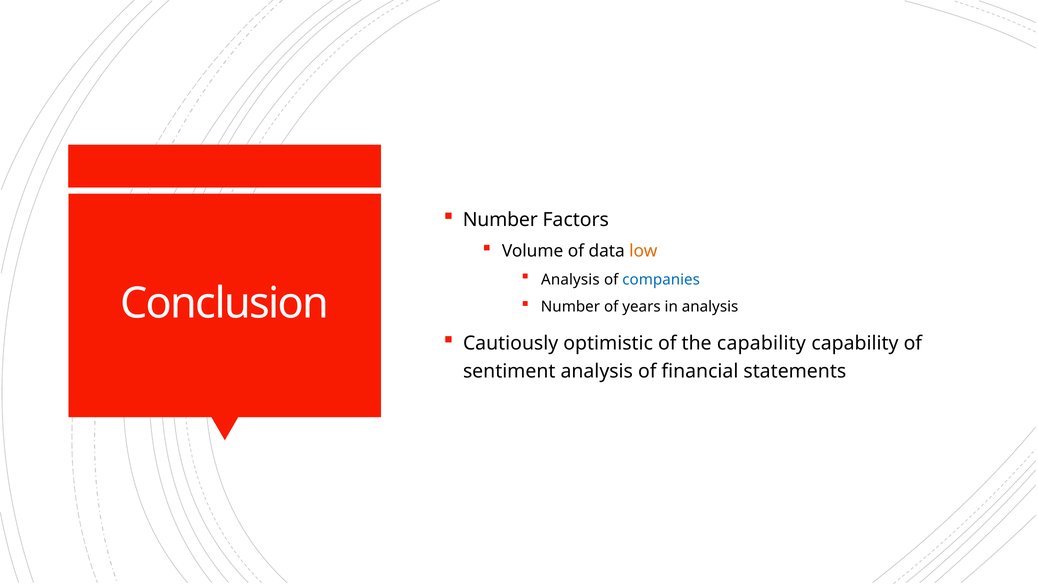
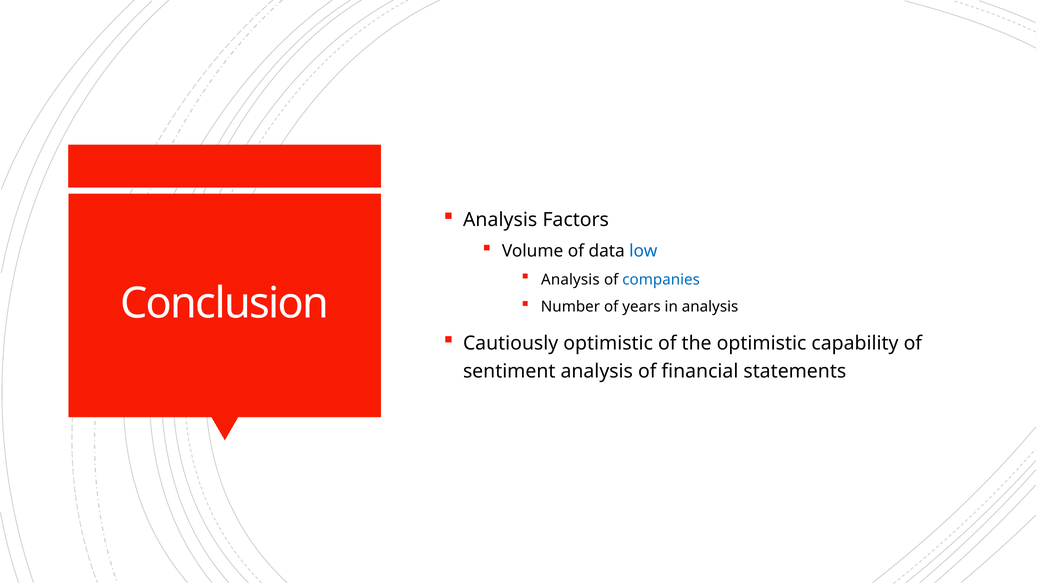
Number: Number -> Analysis (500, 220)
low colour: orange -> blue (643, 251)
the capability: capability -> optimistic (762, 343)
